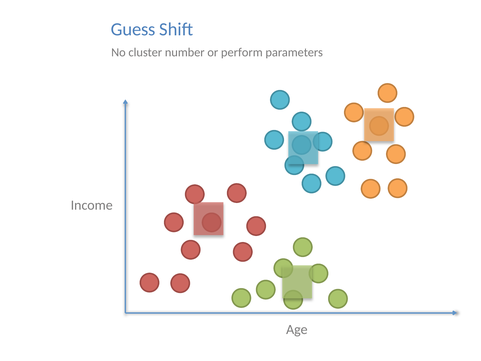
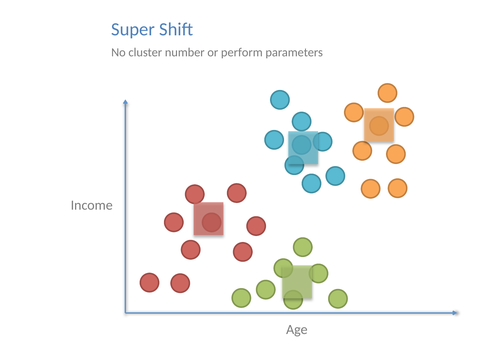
Guess: Guess -> Super (133, 29)
